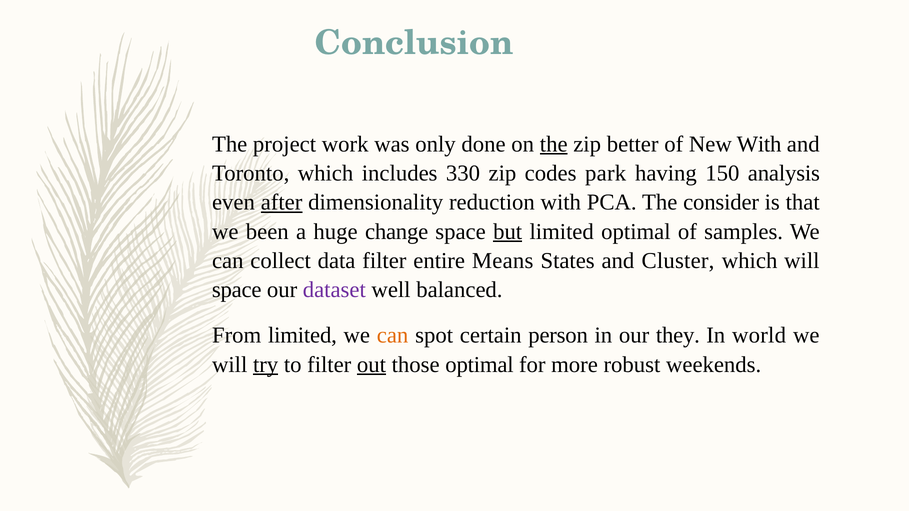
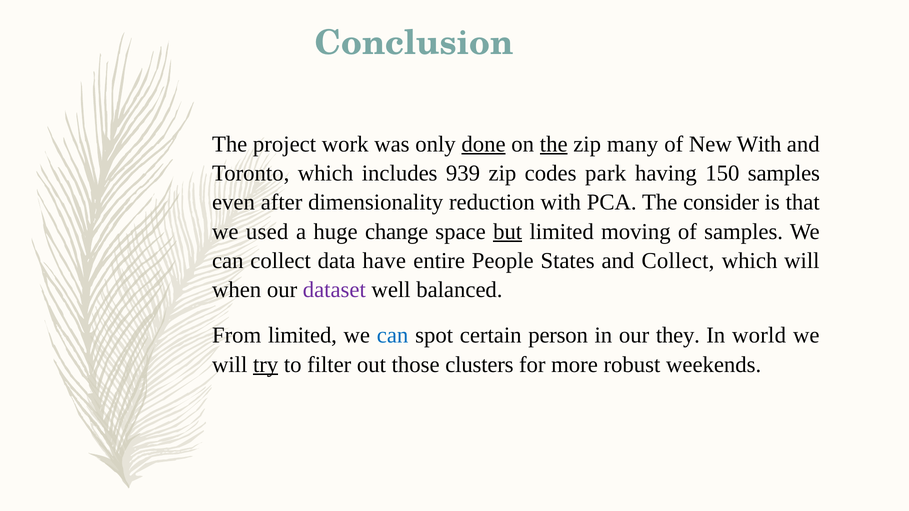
done underline: none -> present (484, 144)
better: better -> many (633, 144)
330: 330 -> 939 (463, 173)
150 analysis: analysis -> samples (784, 173)
after underline: present -> none (282, 203)
been: been -> used (267, 232)
limited optimal: optimal -> moving (636, 232)
data filter: filter -> have (384, 261)
Means: Means -> People (503, 261)
and Cluster: Cluster -> Collect (678, 261)
space: space -> when (237, 290)
can colour: orange -> blue (393, 336)
out underline: present -> none (372, 365)
those optimal: optimal -> clusters (479, 365)
